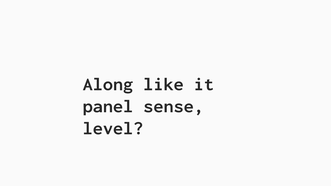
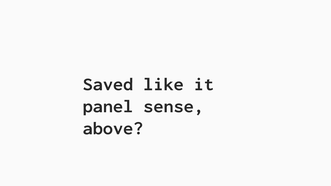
Along: Along -> Saved (108, 84)
level: level -> above (113, 128)
